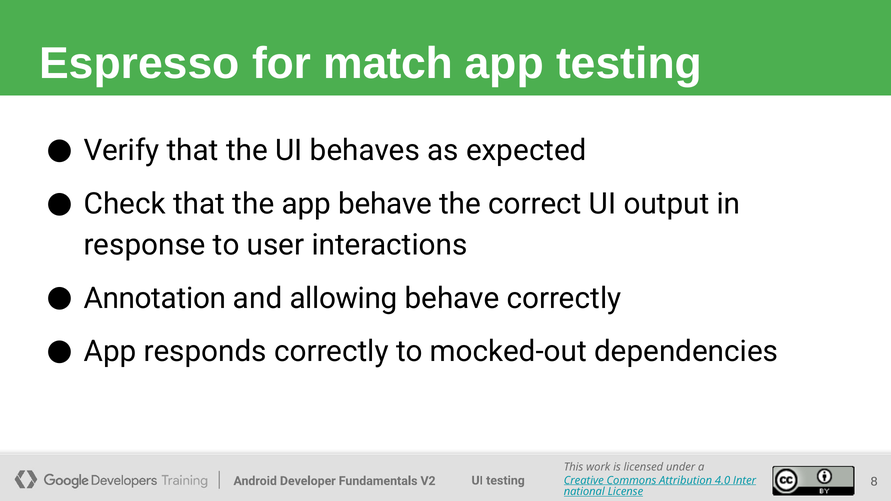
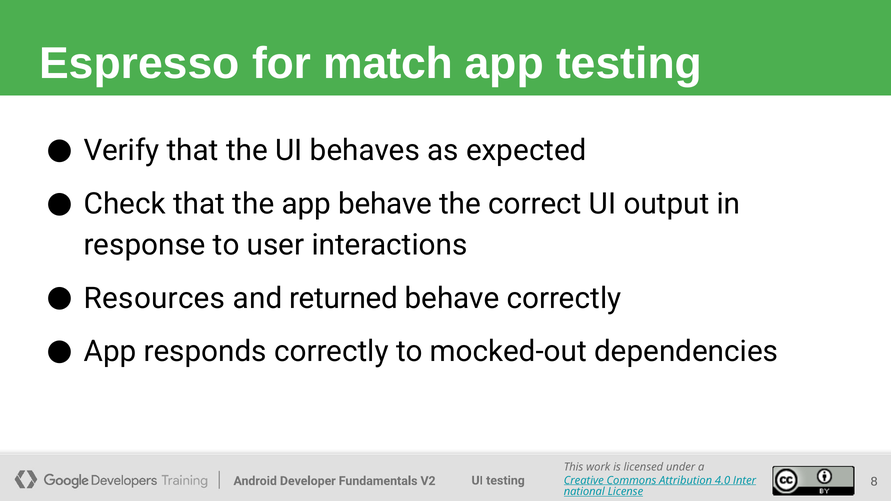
Annotation: Annotation -> Resources (155, 298)
allowing: allowing -> returned (344, 298)
